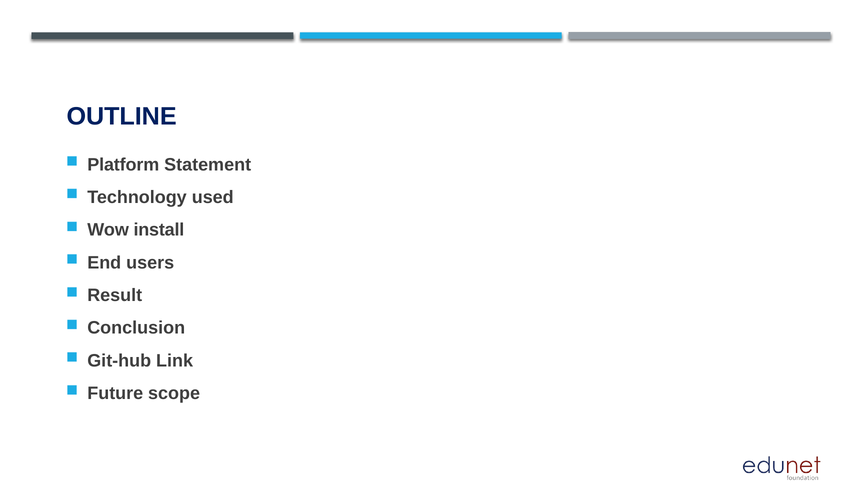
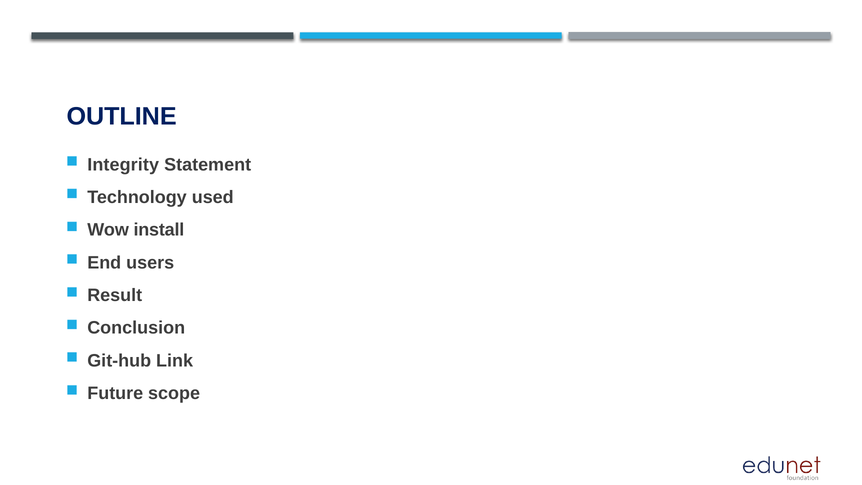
Platform: Platform -> Integrity (123, 165)
